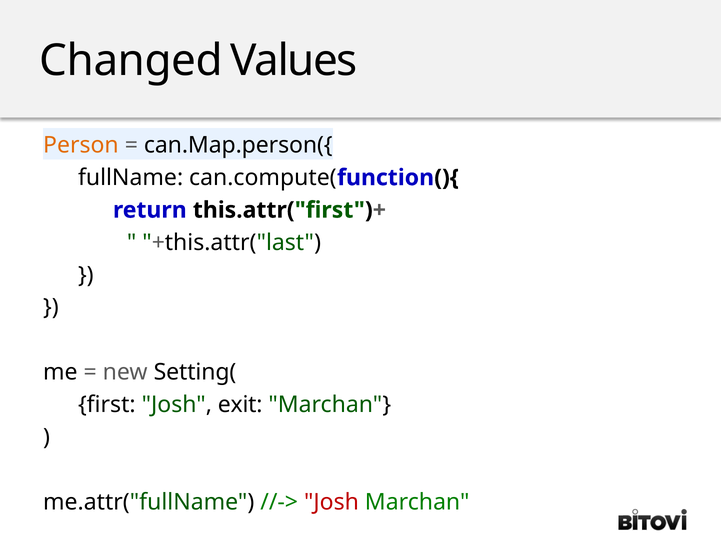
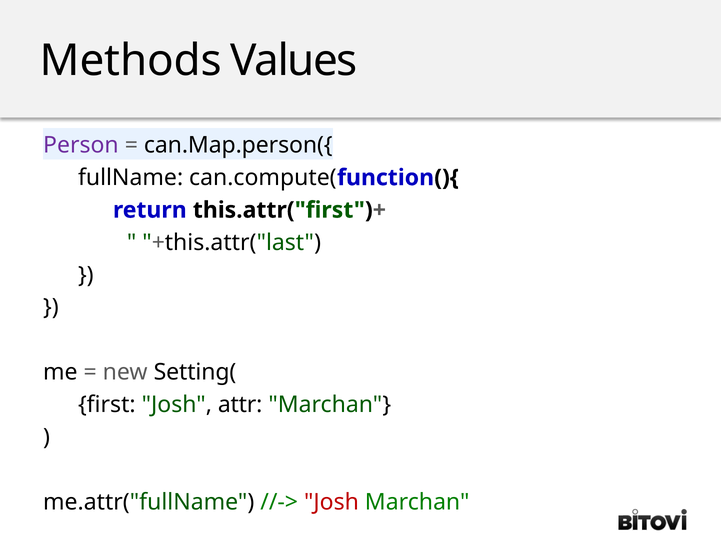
Changed: Changed -> Methods (131, 61)
Person colour: orange -> purple (81, 145)
exit: exit -> attr (240, 404)
